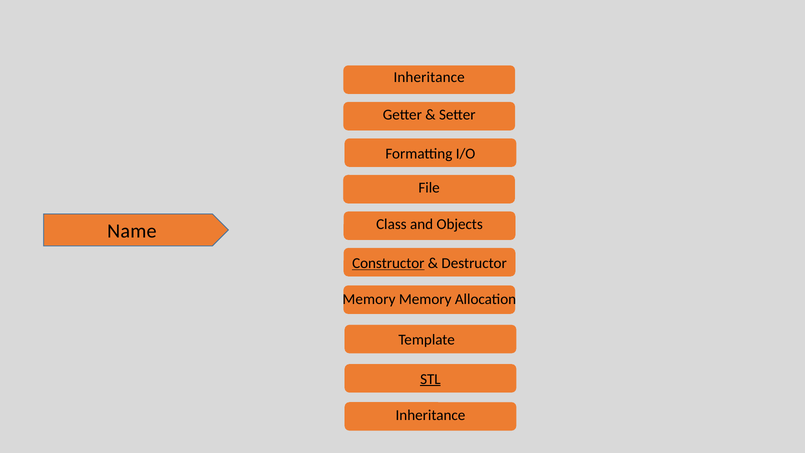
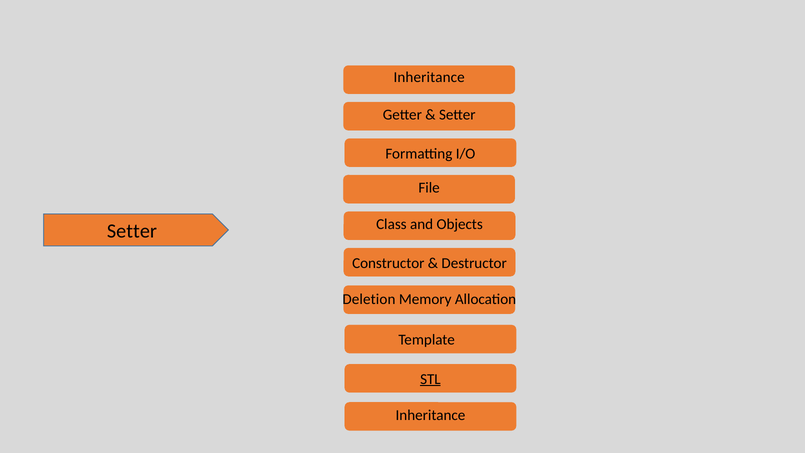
Name: Name -> Setter (132, 231)
Constructor underline: present -> none (388, 263)
Memory: Memory -> Deletion (369, 299)
